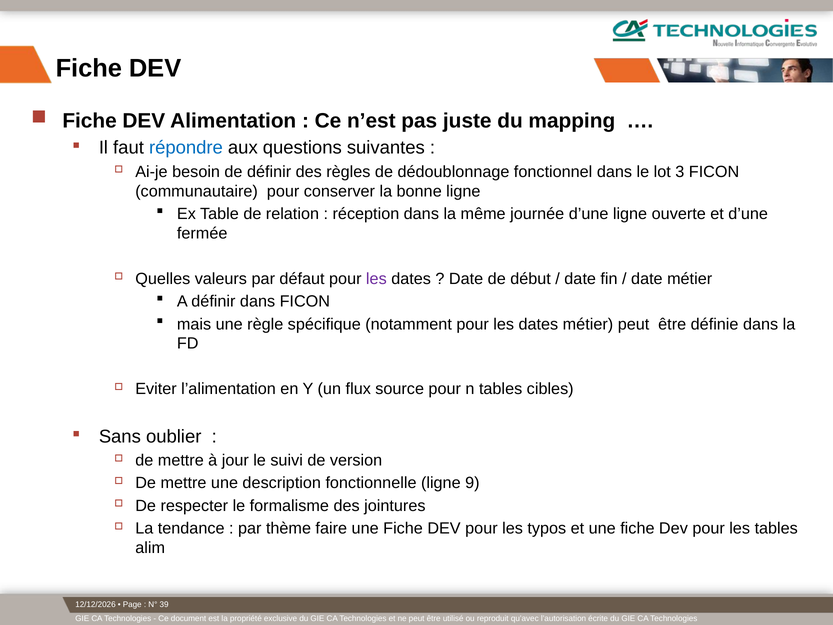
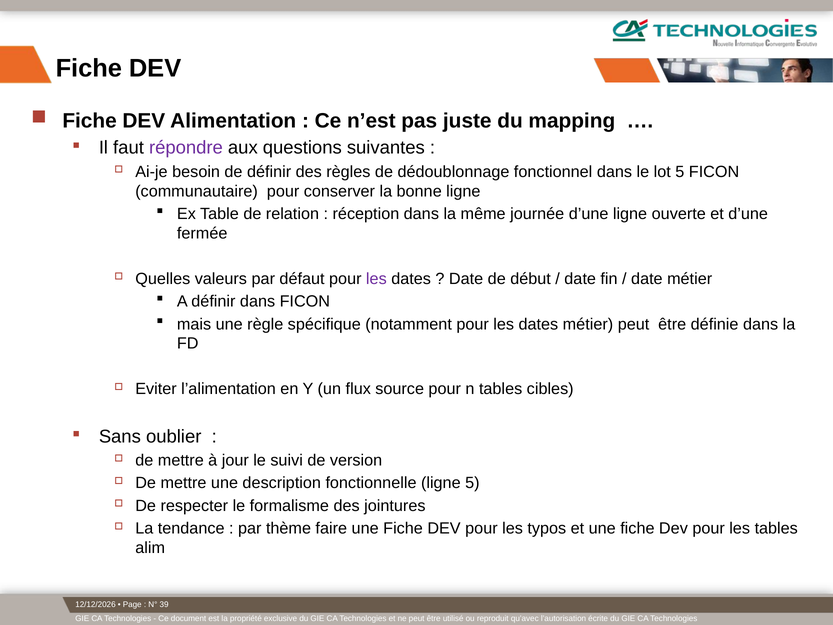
répondre colour: blue -> purple (186, 148)
lot 3: 3 -> 5 (680, 172)
ligne 9: 9 -> 5 (472, 483)
